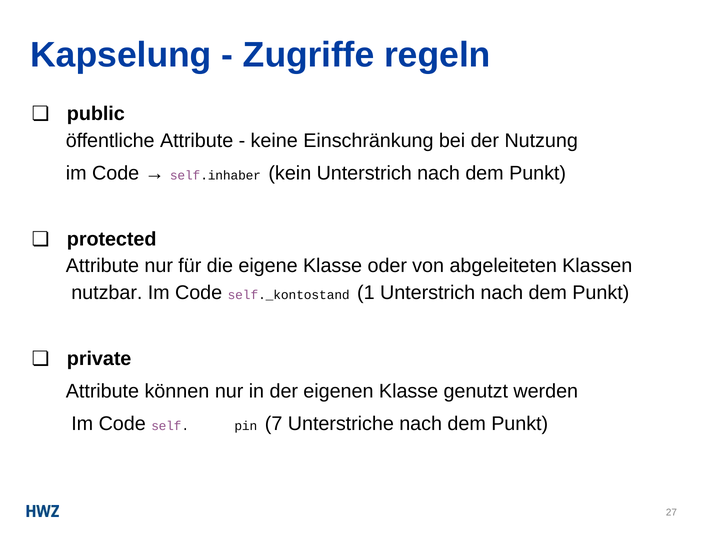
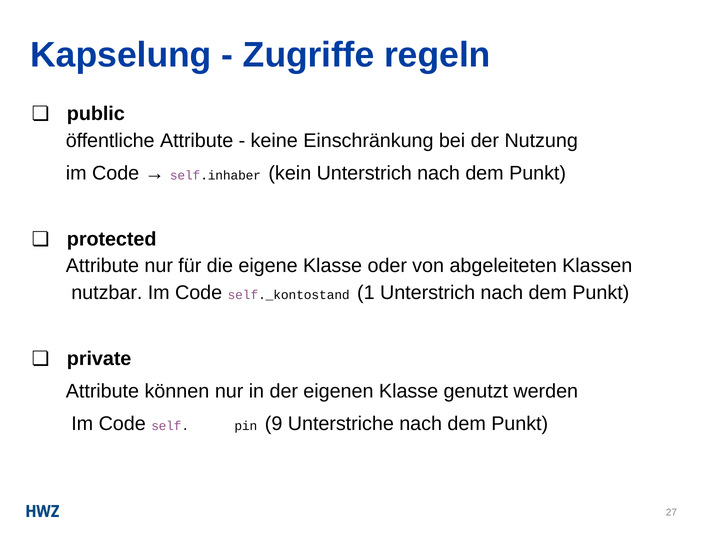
7: 7 -> 9 (274, 424)
